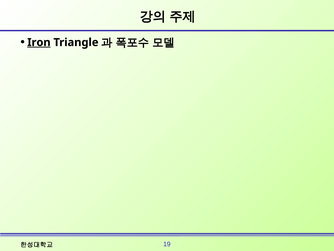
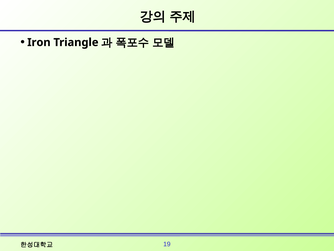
Iron underline: present -> none (39, 42)
